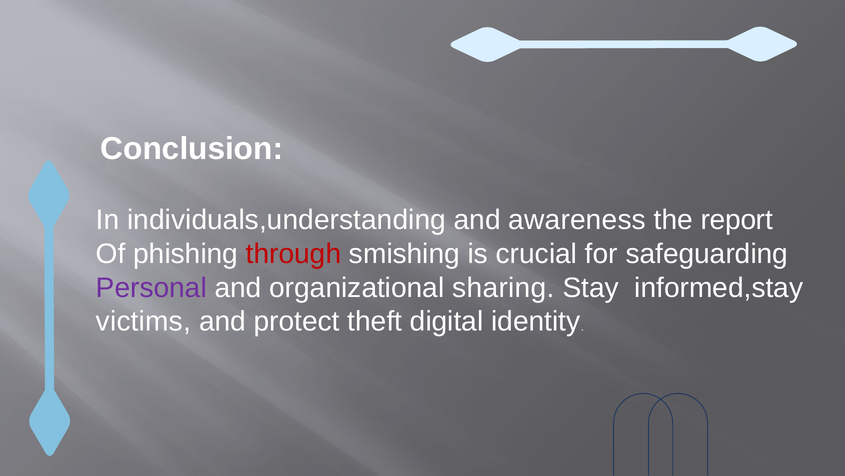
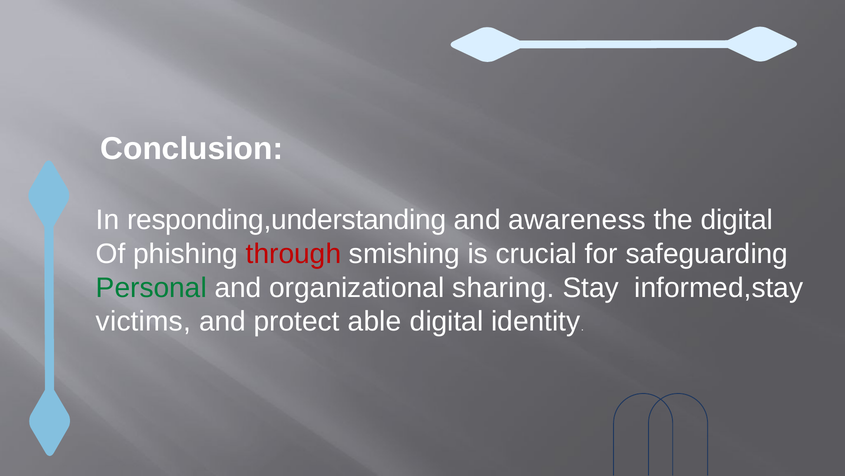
individuals,understanding: individuals,understanding -> responding,understanding (287, 220)
the report: report -> digital (737, 220)
Personal colour: purple -> green (151, 288)
theft: theft -> able (375, 321)
